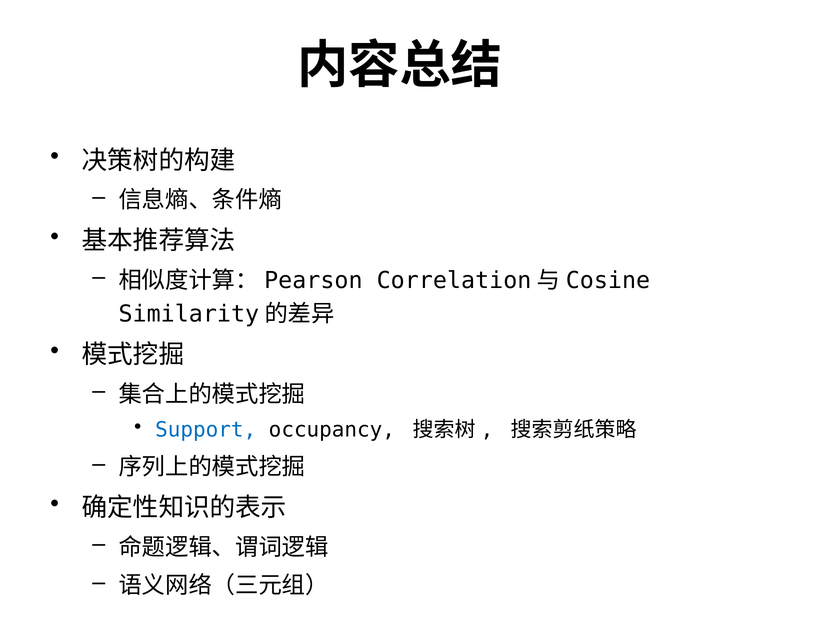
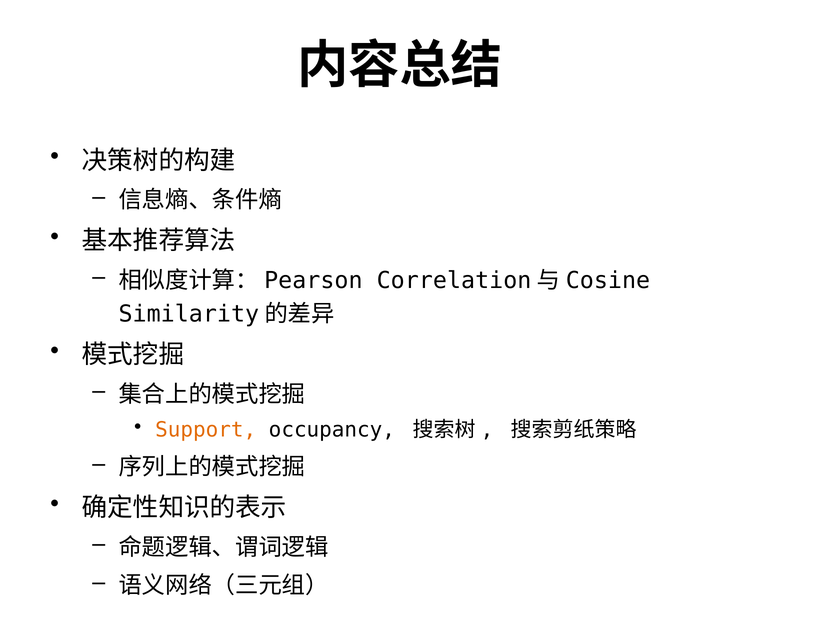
Support colour: blue -> orange (206, 430)
